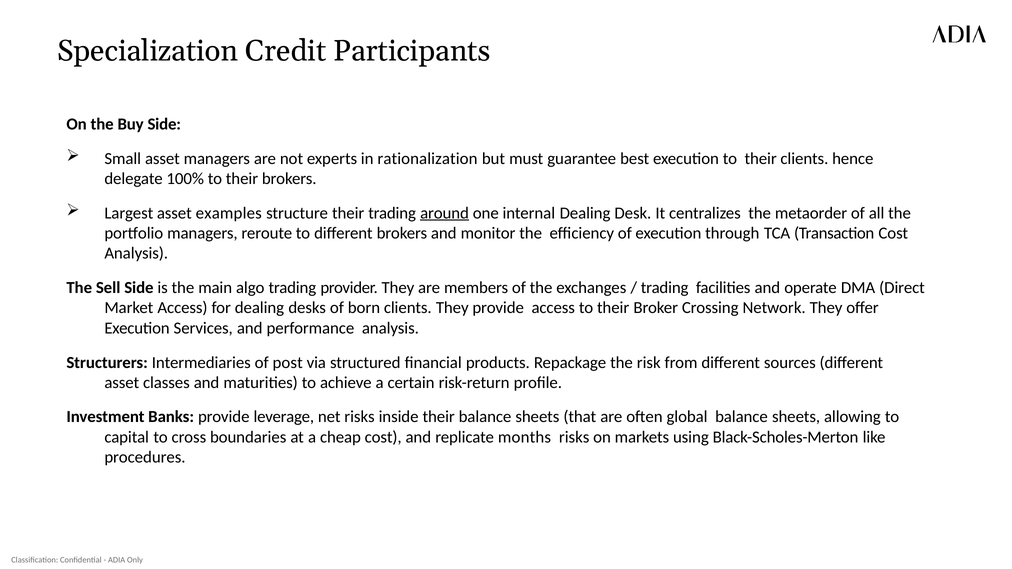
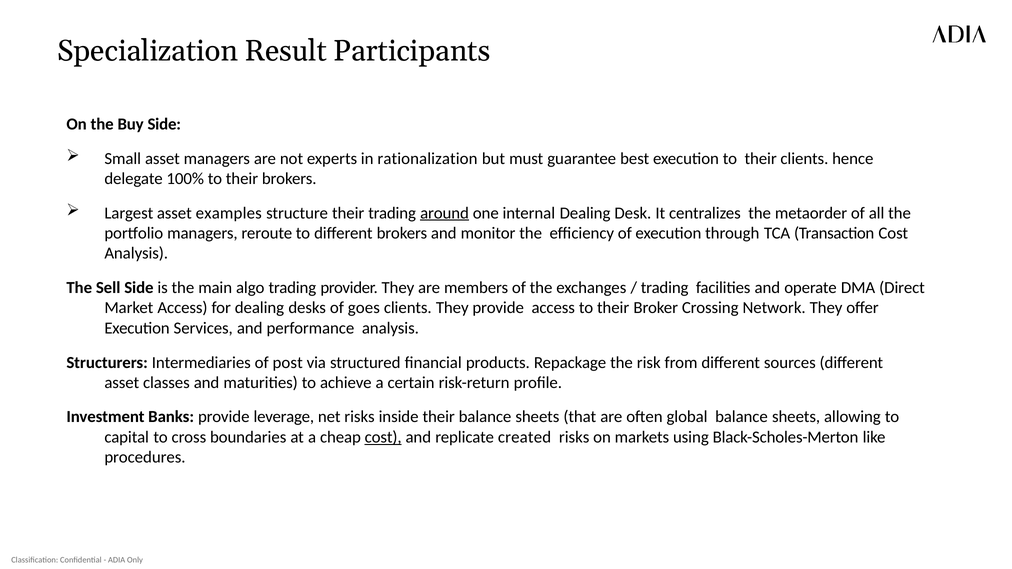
Credit: Credit -> Result (286, 51)
born: born -> goes (364, 308)
cost underline: none -> present (383, 437)
months: months -> created (525, 437)
